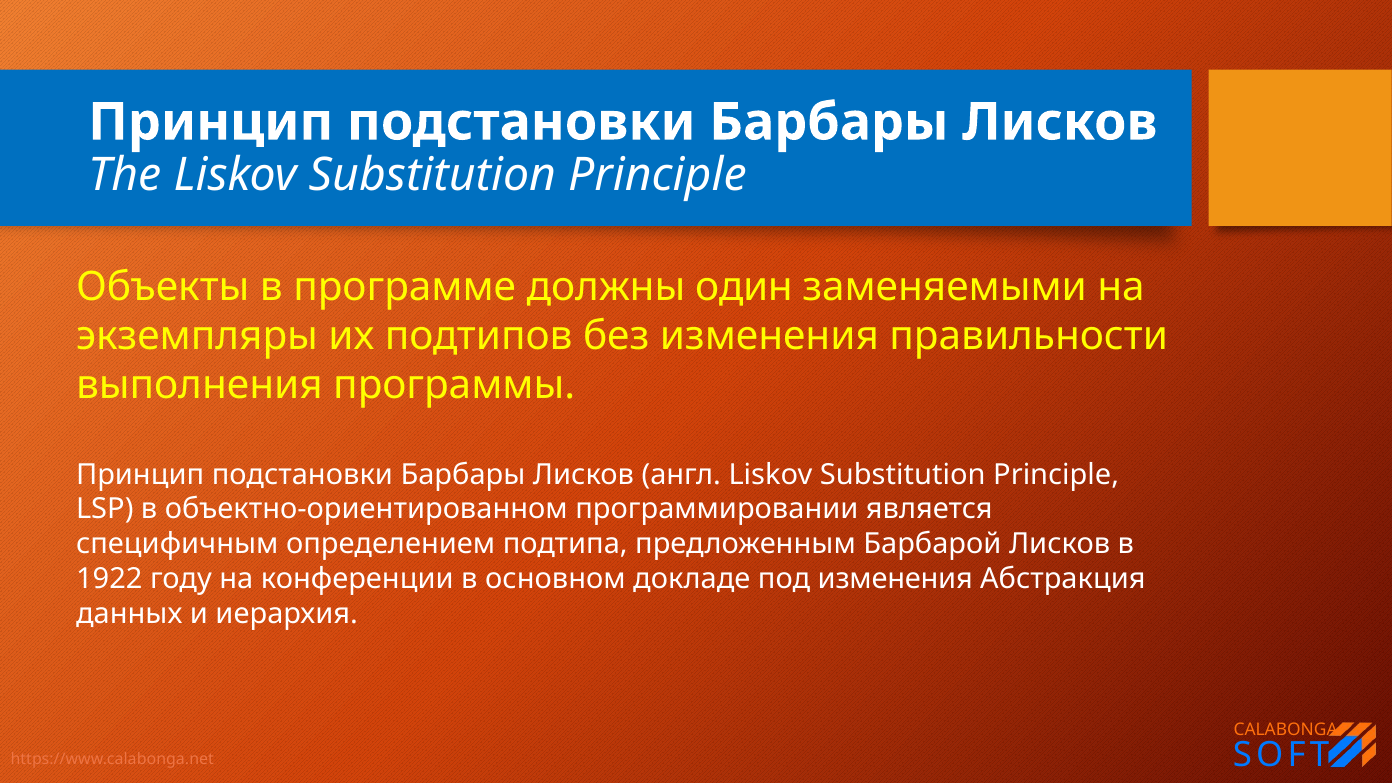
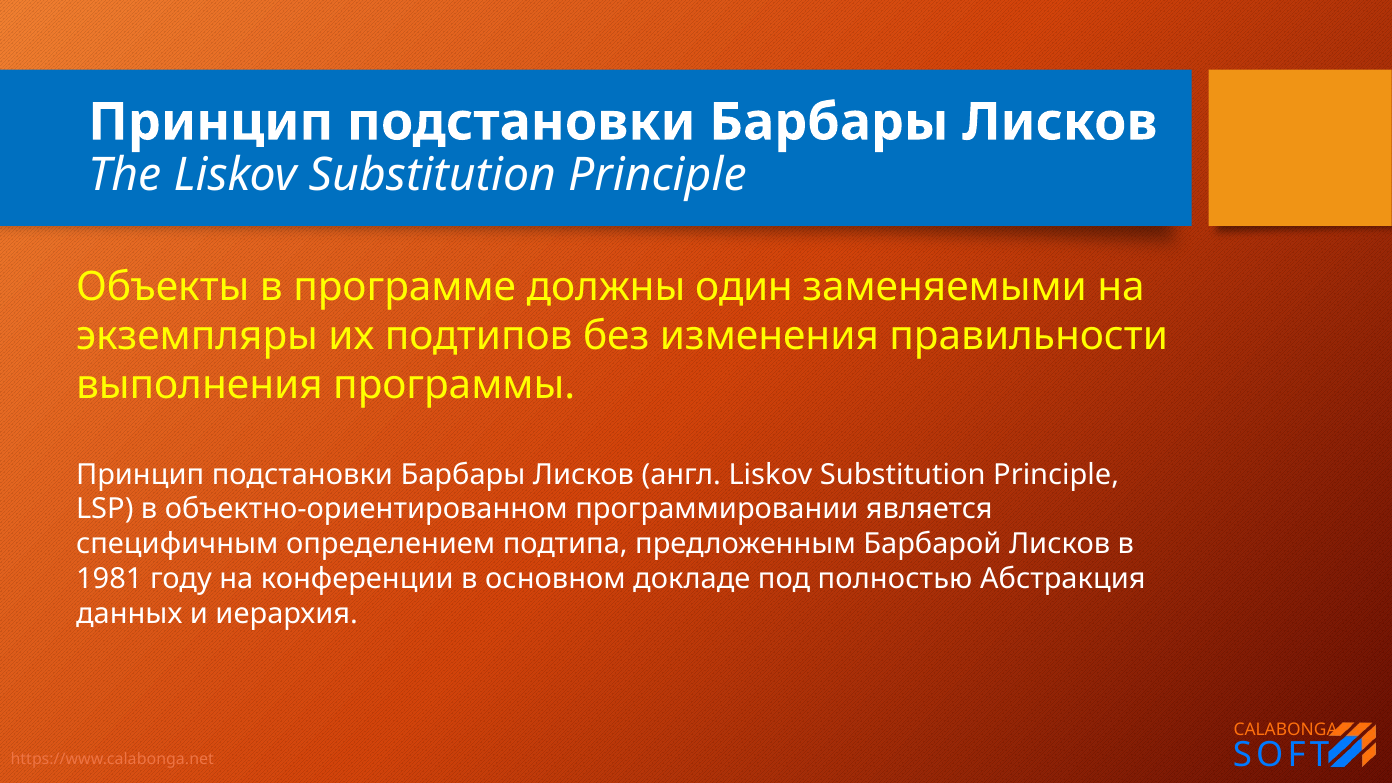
1922: 1922 -> 1981 (109, 579)
под изменения: изменения -> полностью (895, 579)
